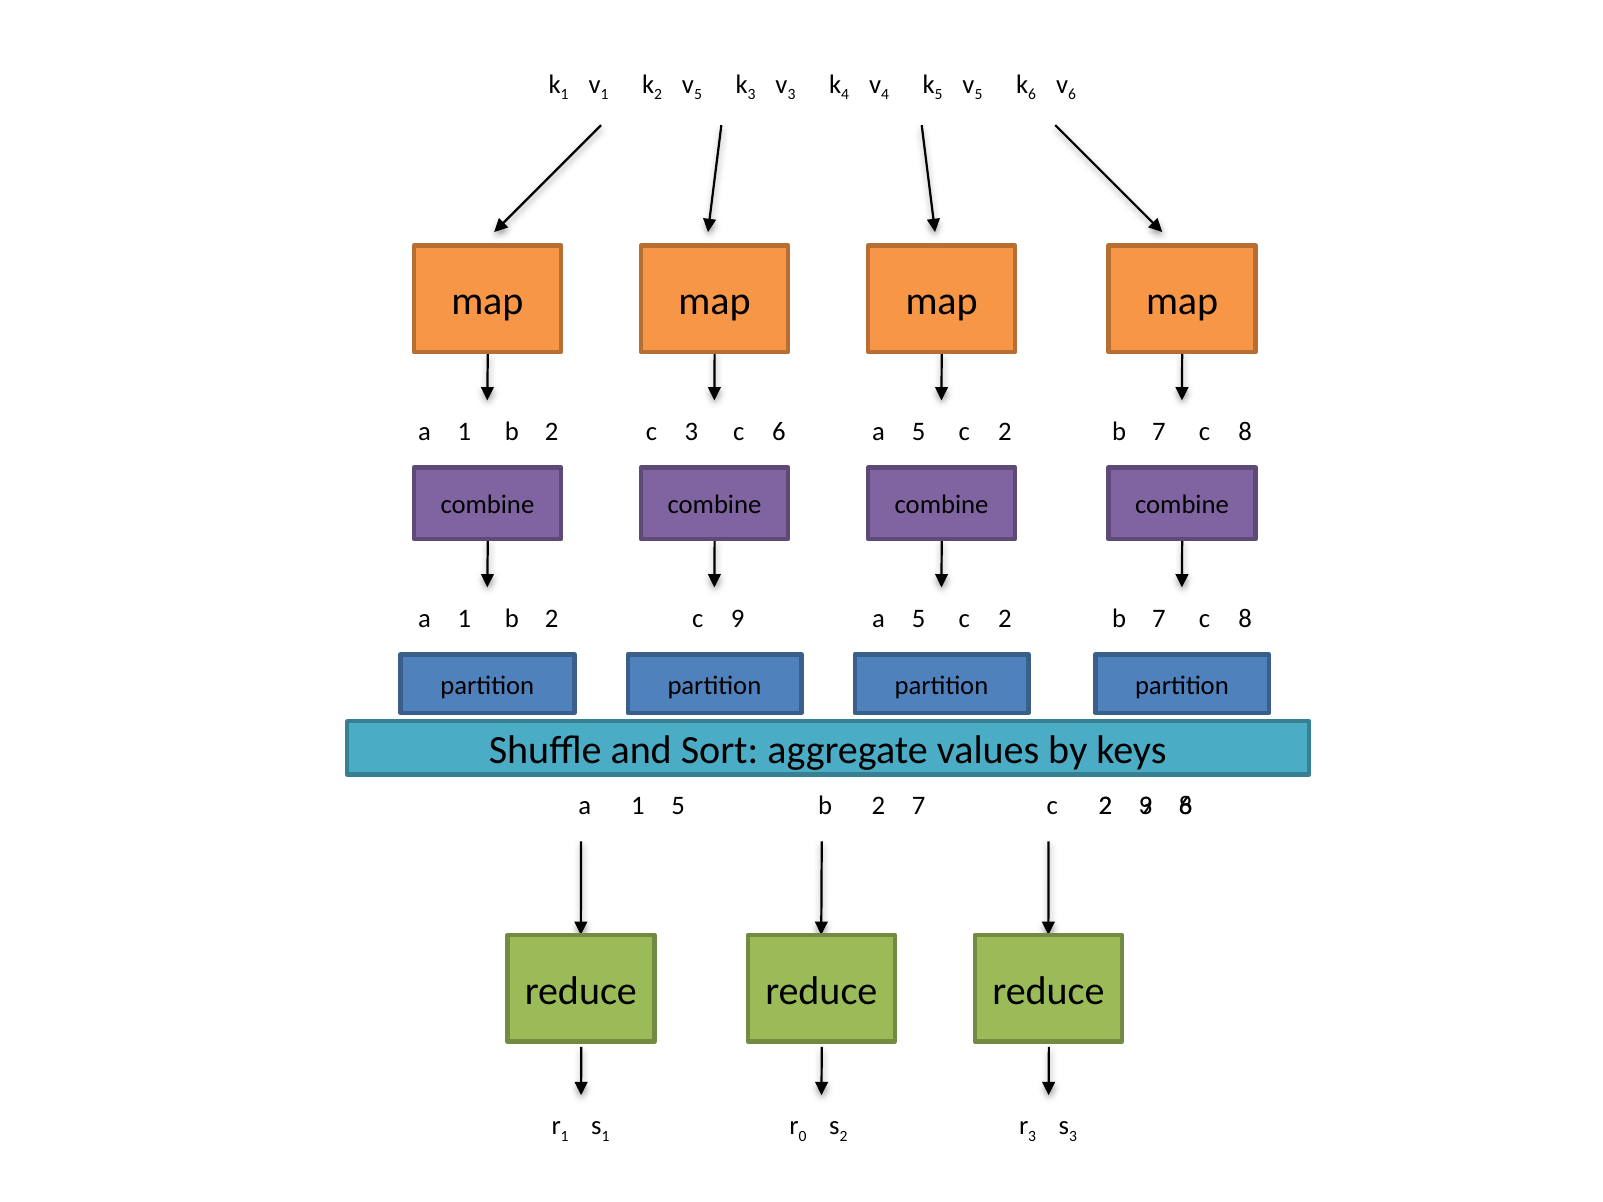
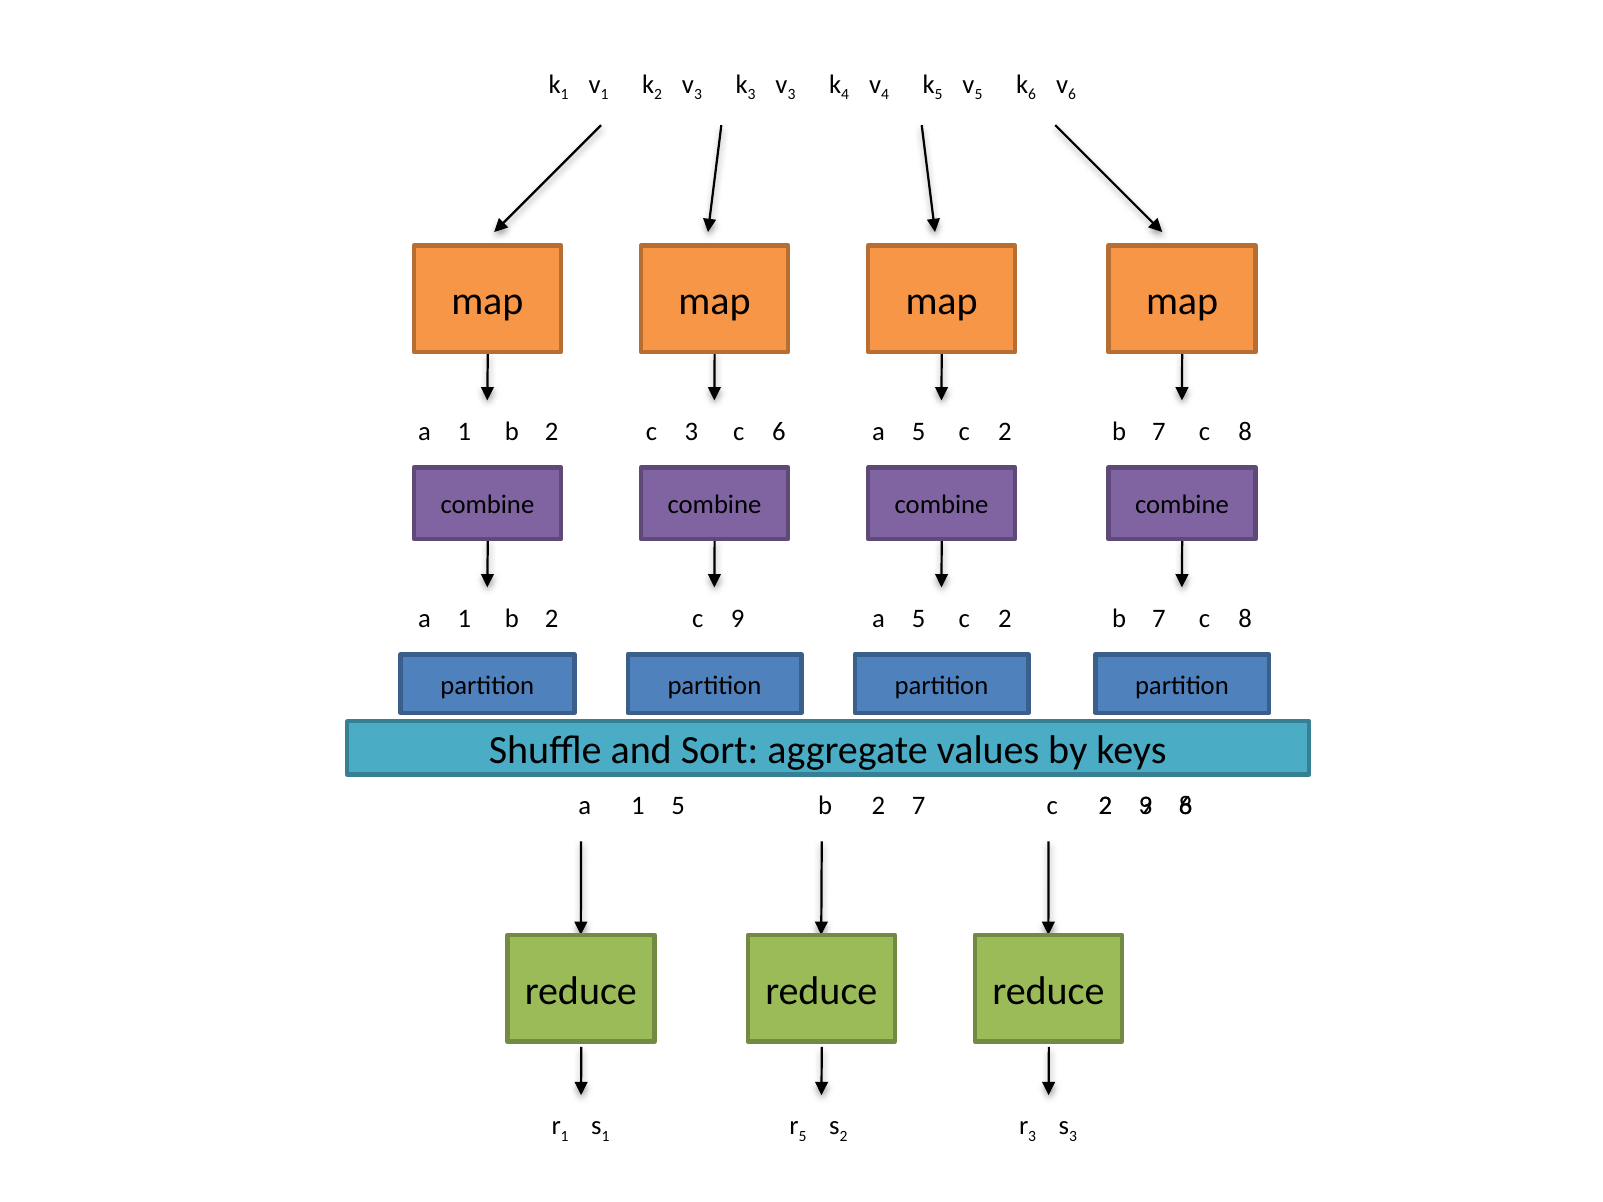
5: 5 -> 3 (698, 95)
0: 0 -> 5 (802, 1137)
